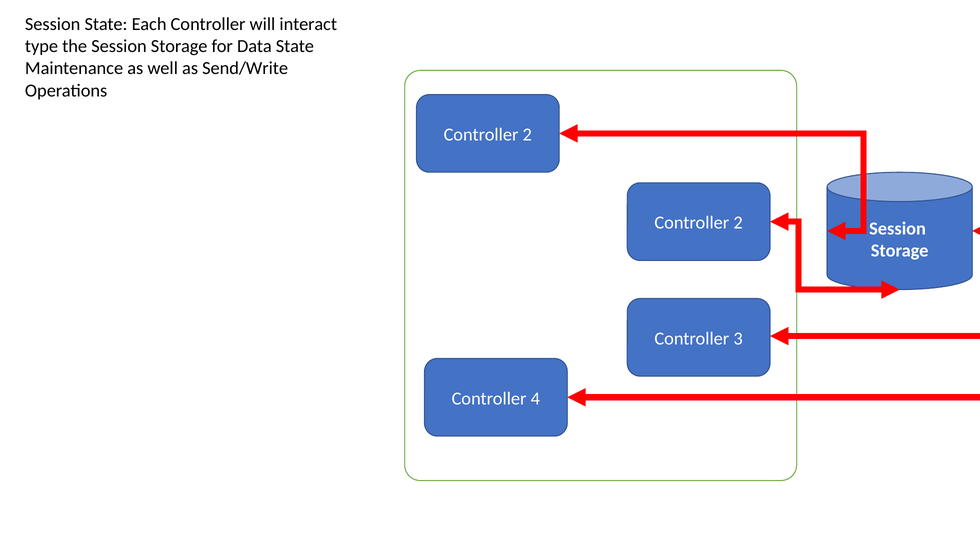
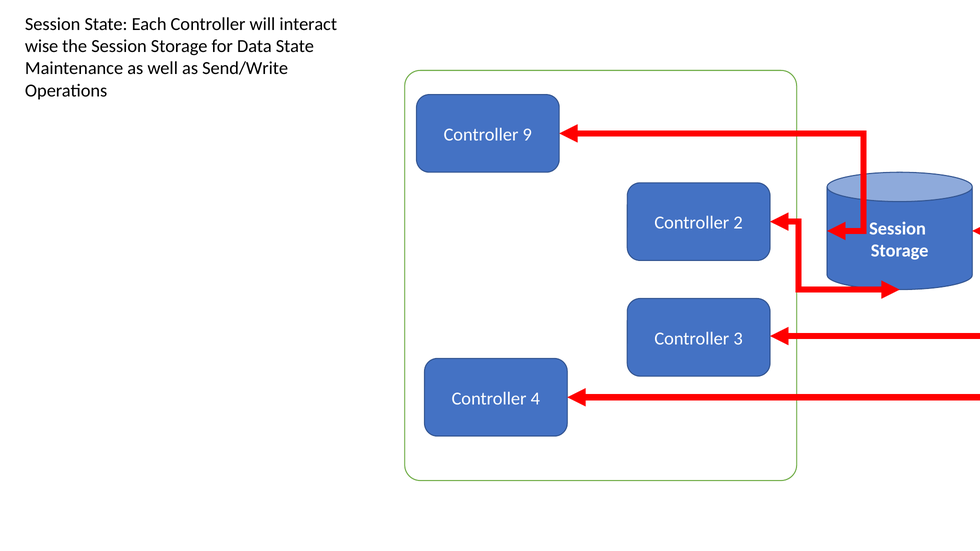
type: type -> wise (42, 46)
2: 2 -> 9 (527, 135)
